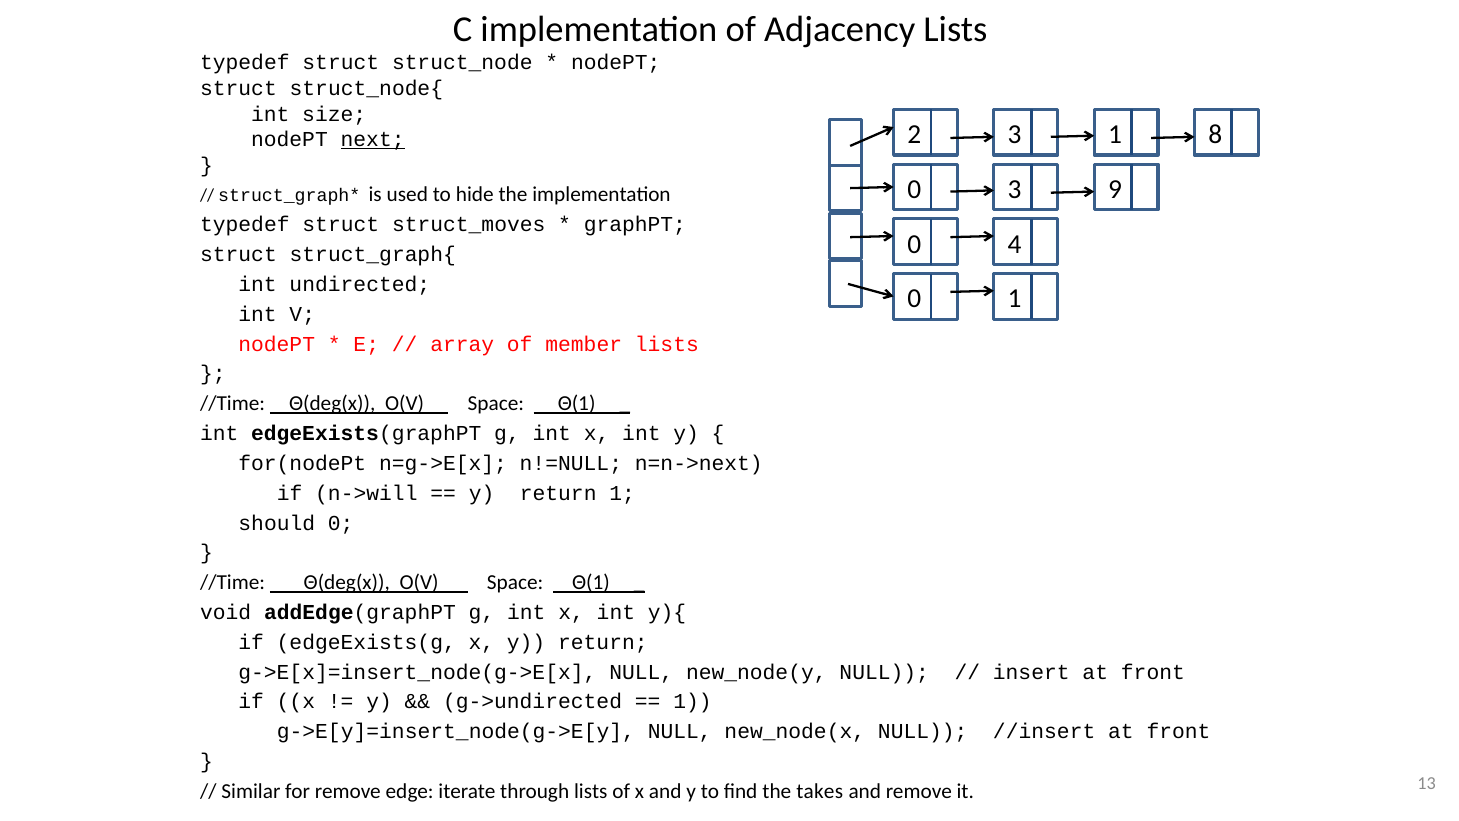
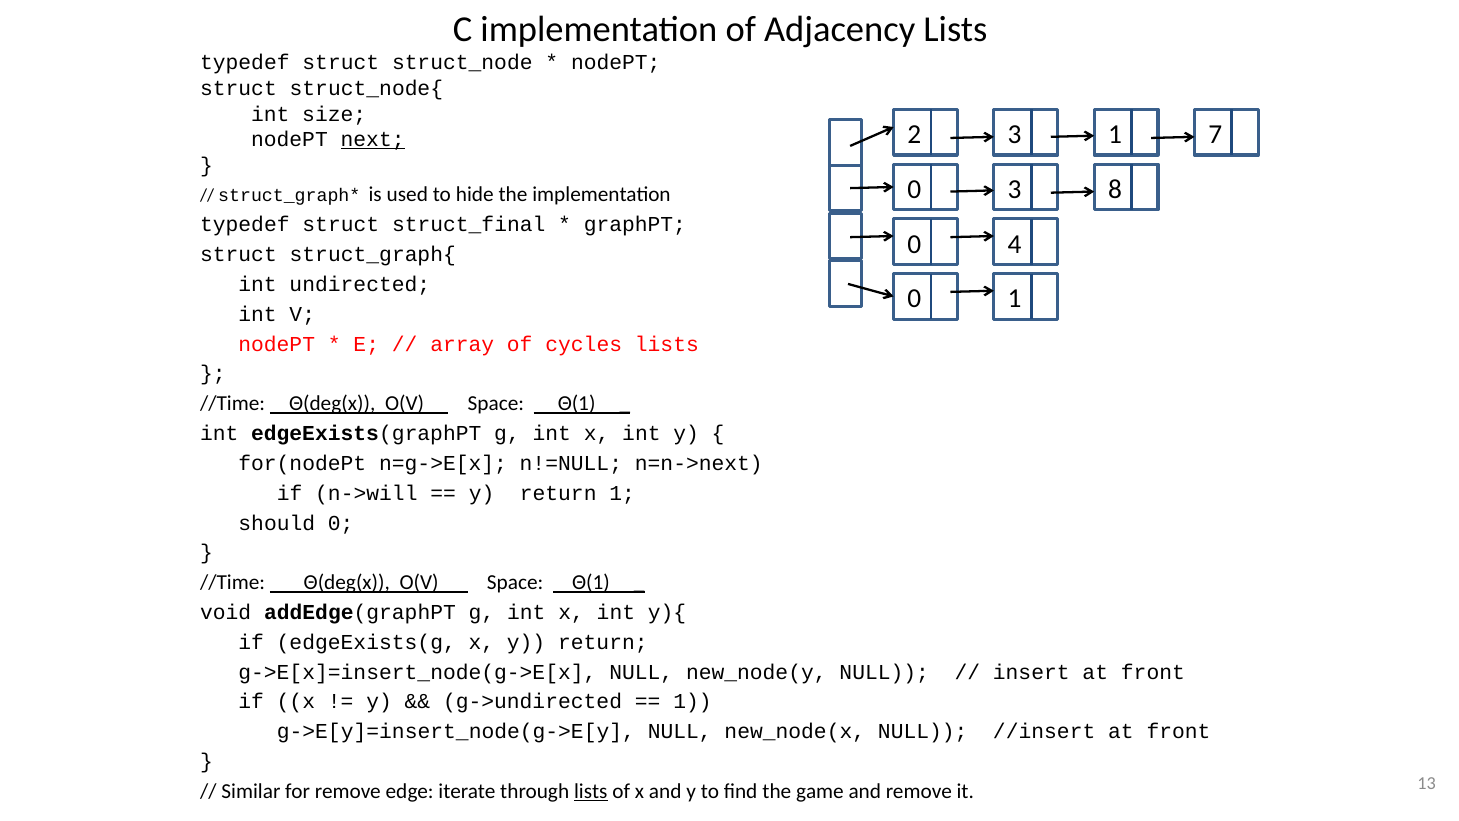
8: 8 -> 7 (1215, 134)
9: 9 -> 8 (1115, 189)
struct_moves: struct_moves -> struct_final (469, 225)
member: member -> cycles (584, 344)
lists underline: none -> present (591, 791)
takes: takes -> game (820, 791)
